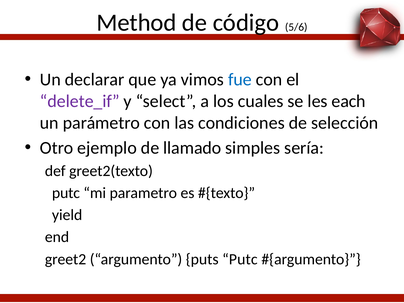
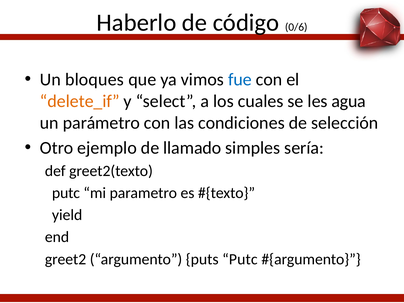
Method: Method -> Haberlo (136, 23)
5/6: 5/6 -> 0/6 (296, 27)
declarar: declarar -> bloques (95, 80)
delete_if colour: purple -> orange (80, 101)
each: each -> agua (349, 101)
